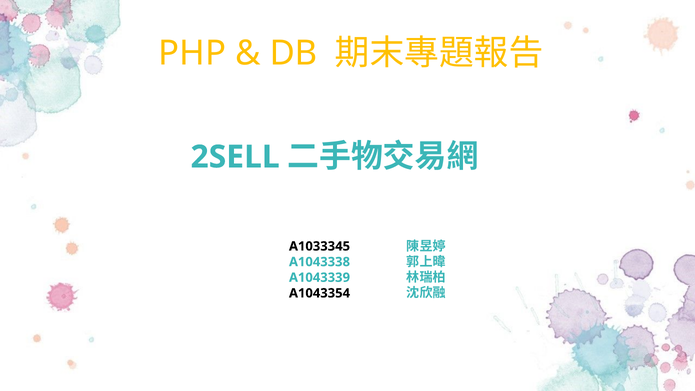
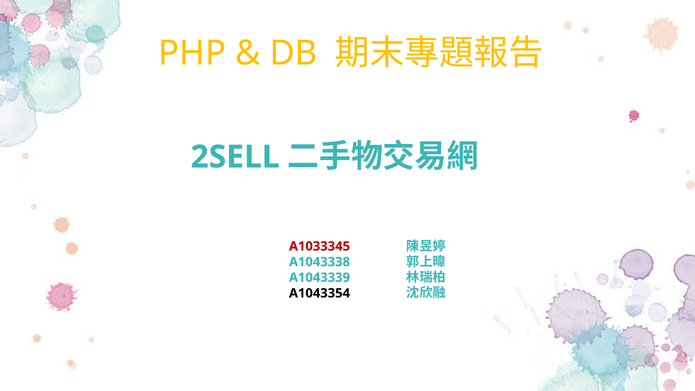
A1033345 colour: black -> red (320, 246)
